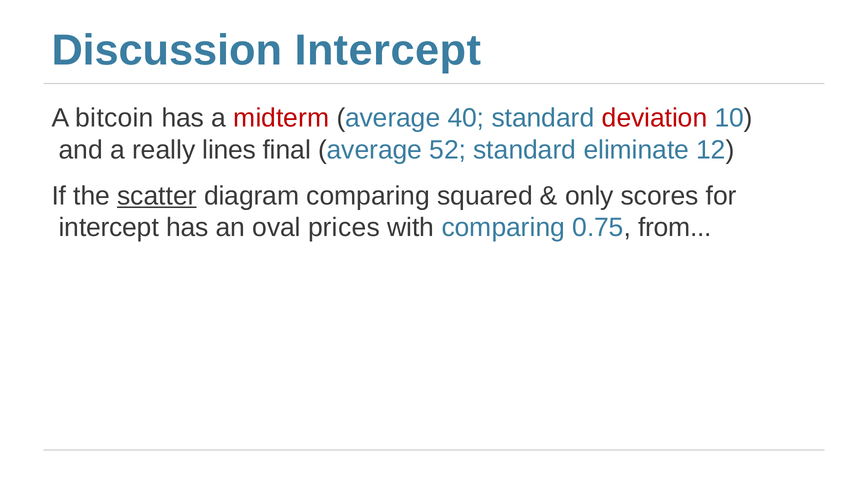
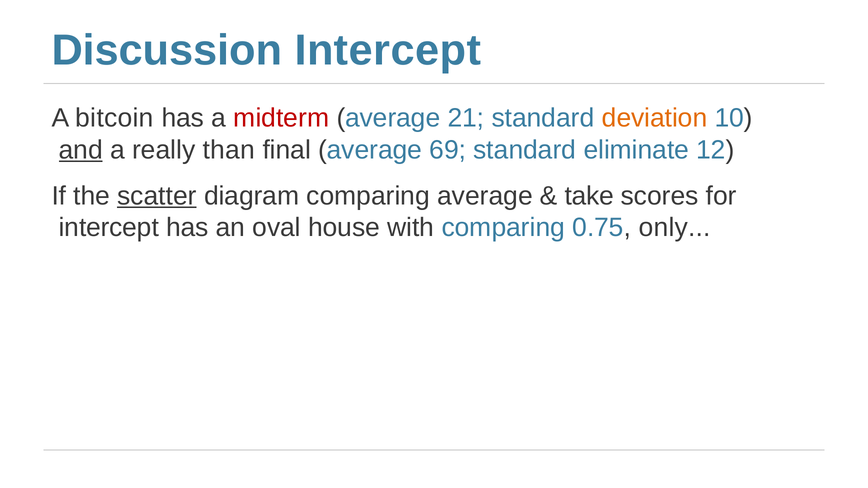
40: 40 -> 21 (466, 118)
deviation colour: red -> orange (655, 118)
and underline: none -> present (81, 150)
lines: lines -> than (229, 150)
52: 52 -> 69 (448, 150)
comparing squared: squared -> average (485, 196)
only: only -> take (590, 196)
prices: prices -> house (344, 228)
from: from -> only (675, 228)
